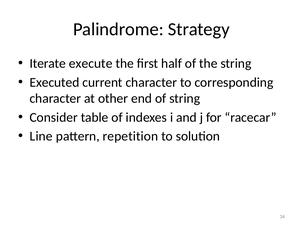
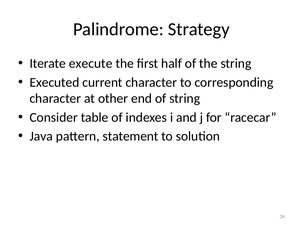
Line: Line -> Java (41, 136)
repetition: repetition -> statement (131, 136)
